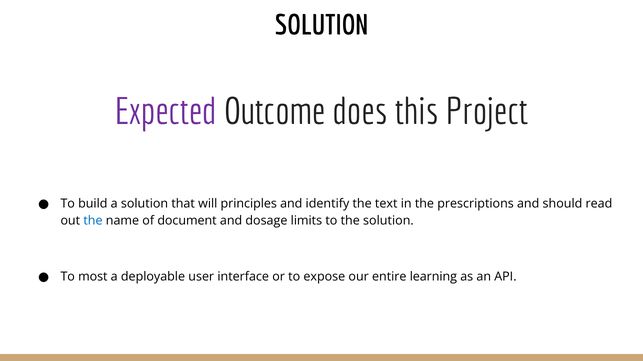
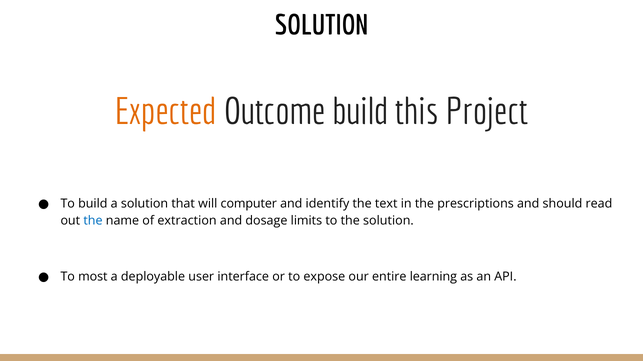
Expected colour: purple -> orange (166, 112)
Outcome does: does -> build (360, 112)
principles: principles -> computer (249, 204)
document: document -> extraction (187, 221)
